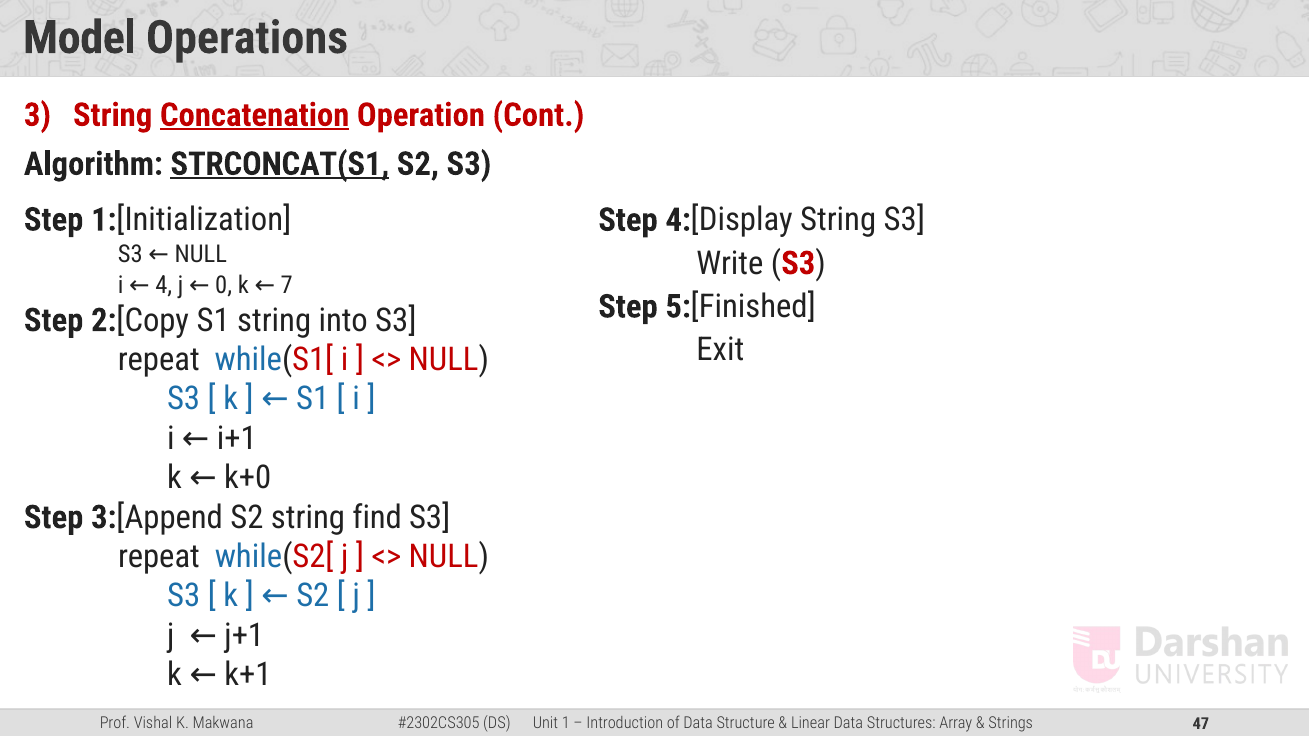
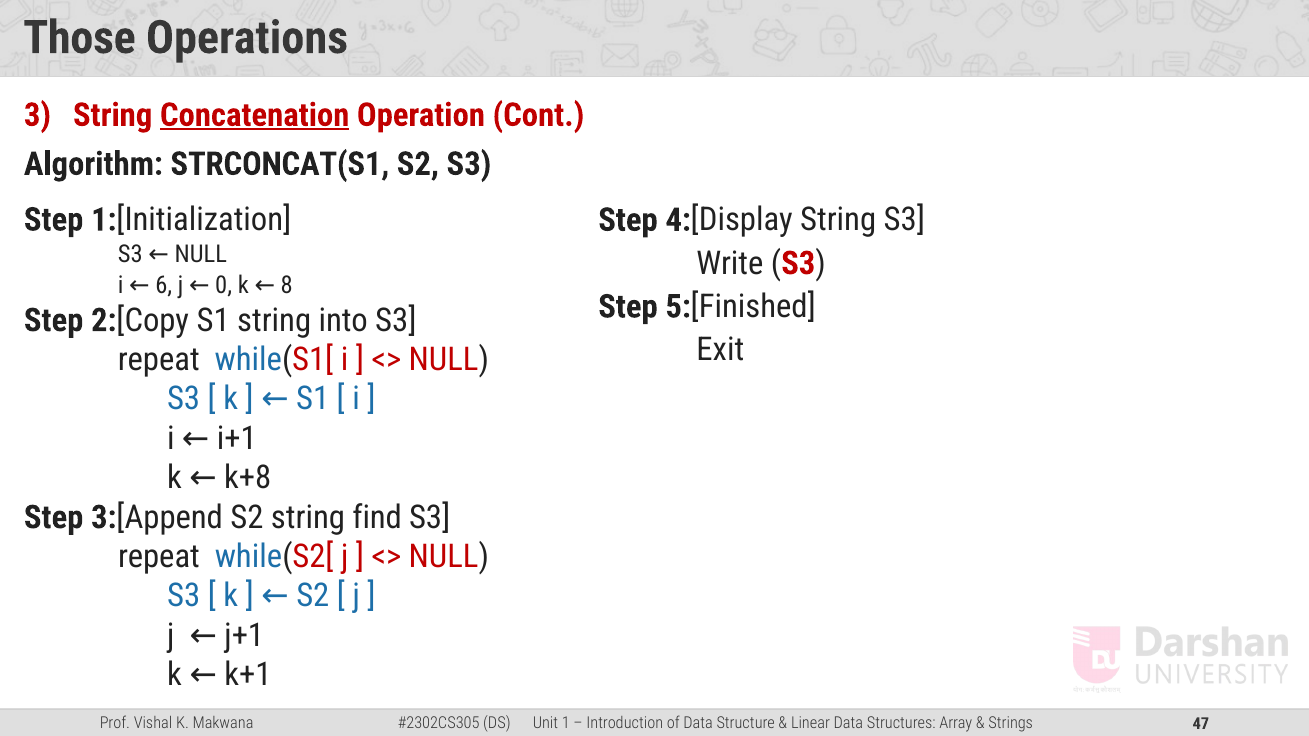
Model: Model -> Those (79, 38)
STRCONCAT(S1 underline: present -> none (280, 164)
4: 4 -> 6 (164, 285)
7: 7 -> 8 (287, 285)
k+0: k+0 -> k+8 (248, 478)
